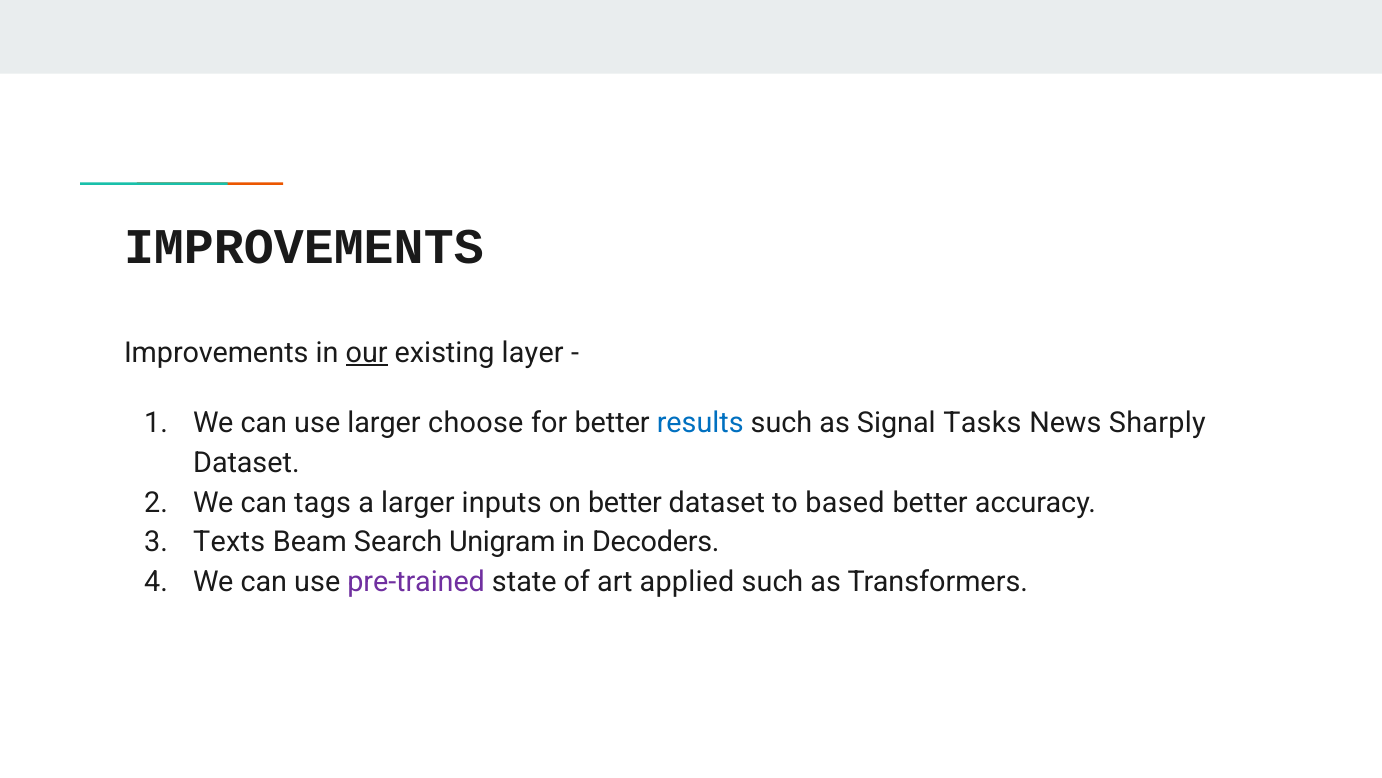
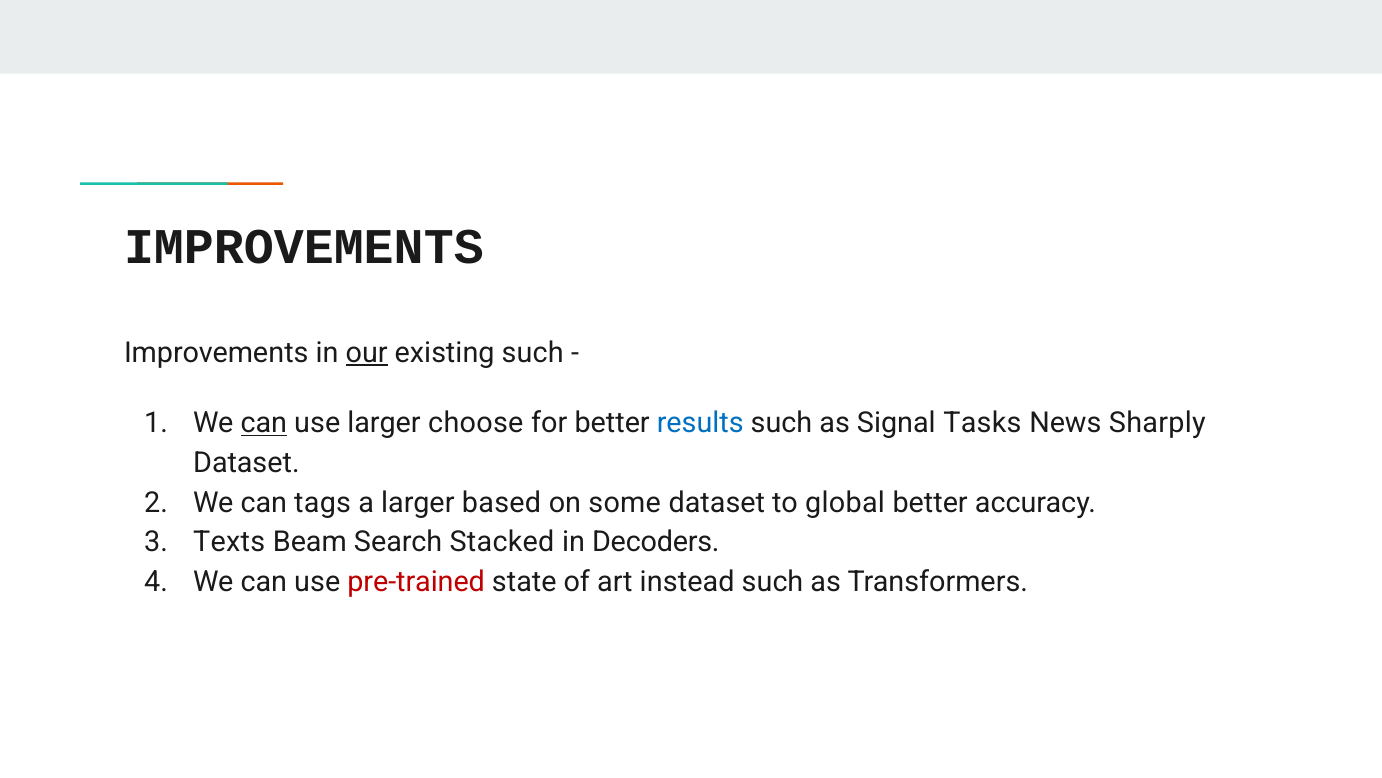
existing layer: layer -> such (533, 352)
can underline: none -> present (264, 423)
inputs: inputs -> based (502, 502)
on better: better -> some (625, 502)
based: based -> global (845, 502)
Unigram: Unigram -> Stacked (502, 542)
pre-trained colour: purple -> red (416, 582)
applied: applied -> instead (687, 582)
